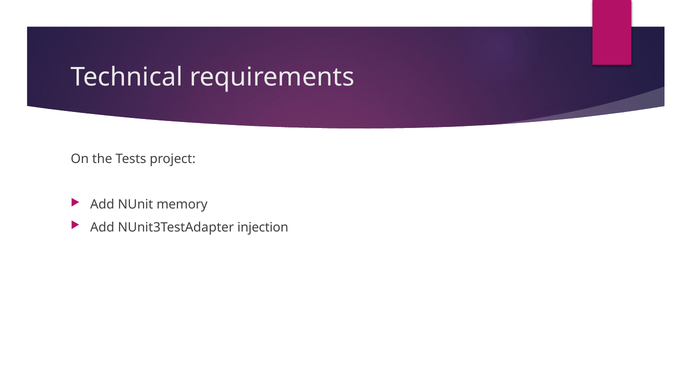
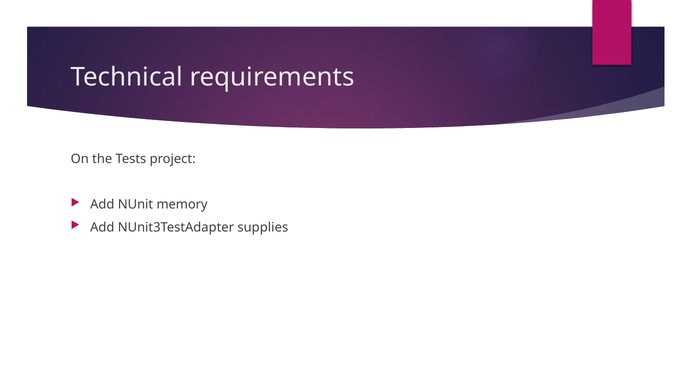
injection: injection -> supplies (263, 227)
